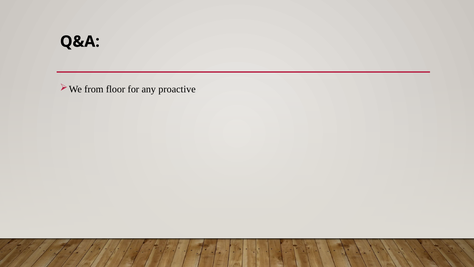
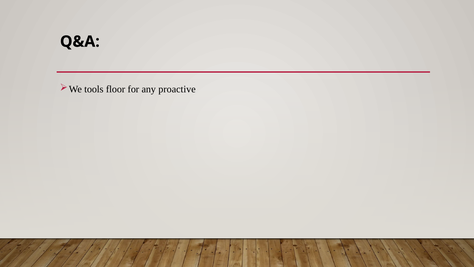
from: from -> tools (94, 89)
